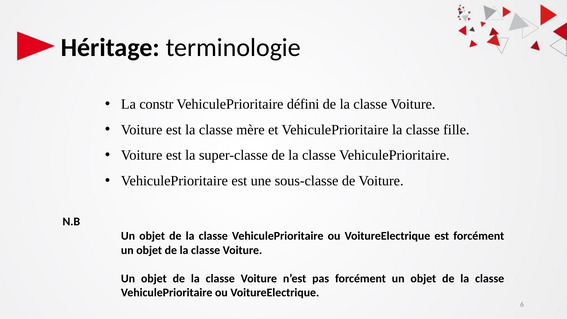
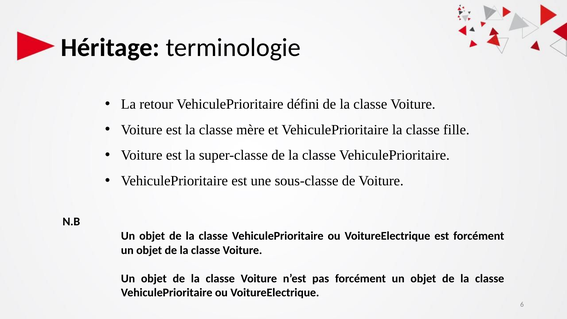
constr: constr -> retour (156, 104)
